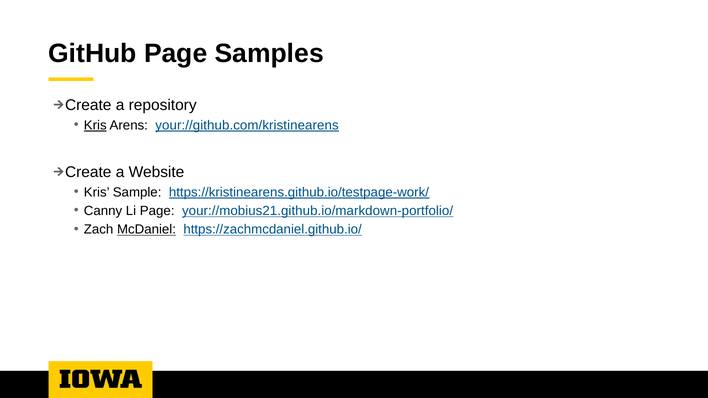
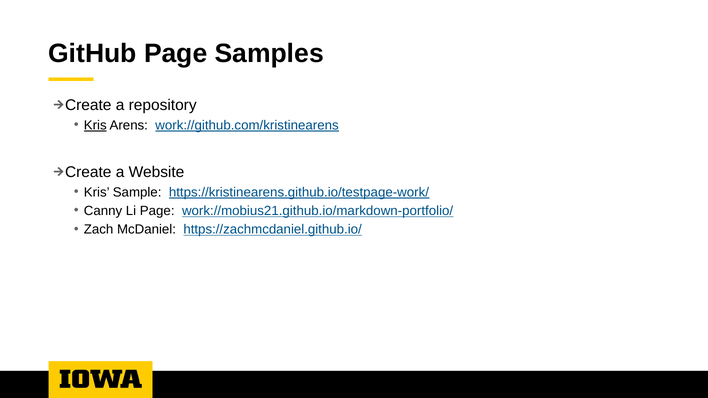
your://github.com/kristinearens: your://github.com/kristinearens -> work://github.com/kristinearens (247, 125)
your://mobius21.github.io/markdown-portfolio/: your://mobius21.github.io/markdown-portfolio/ -> work://mobius21.github.io/markdown-portfolio/ (318, 211)
McDaniel underline: present -> none (146, 230)
